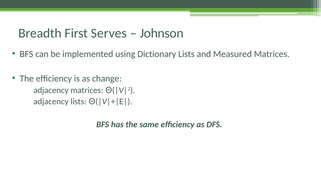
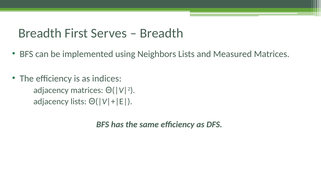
Johnson: Johnson -> Breadth (162, 33)
Dictionary: Dictionary -> Neighbors (157, 54)
change: change -> indices (107, 79)
